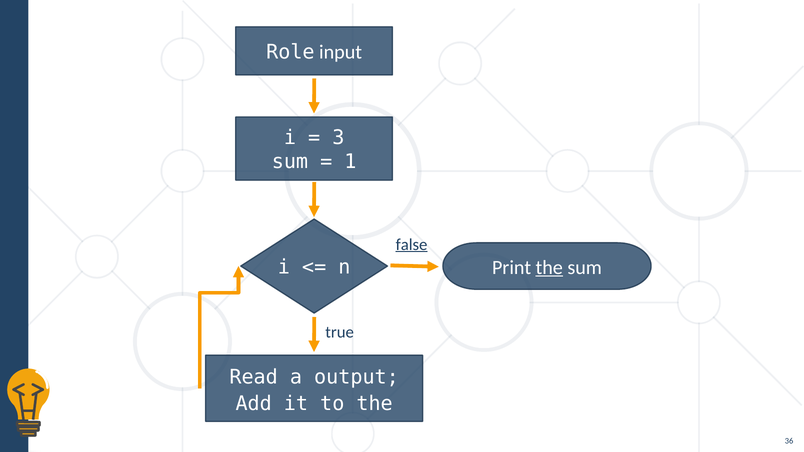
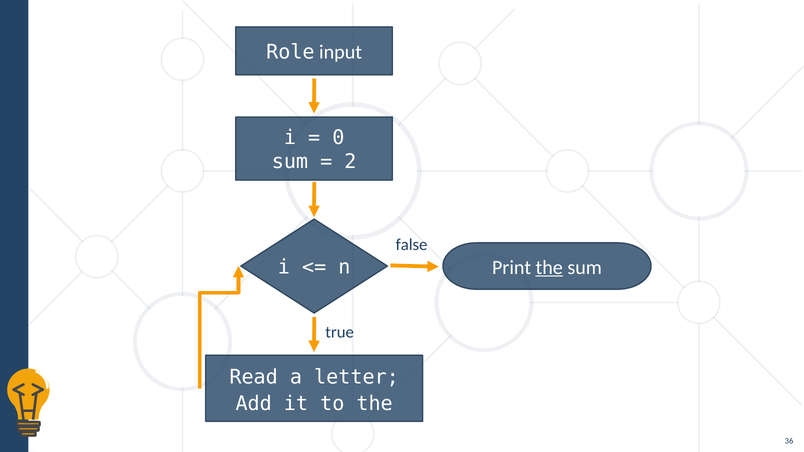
3: 3 -> 0 (338, 138)
1: 1 -> 2 (350, 162)
false underline: present -> none (412, 245)
output: output -> letter (356, 378)
